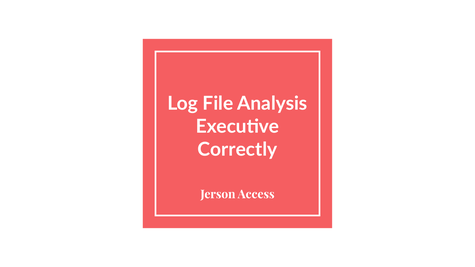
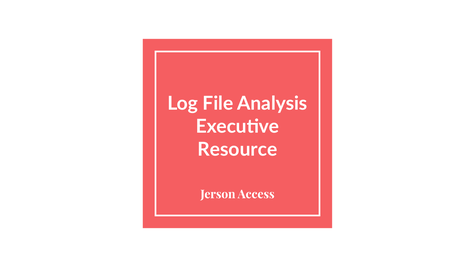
Correctly: Correctly -> Resource (237, 150)
